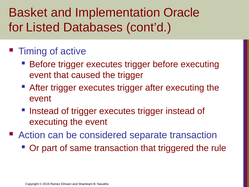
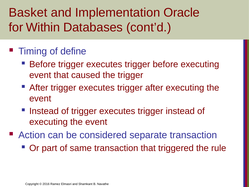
Listed: Listed -> Within (43, 27)
active: active -> define (73, 51)
